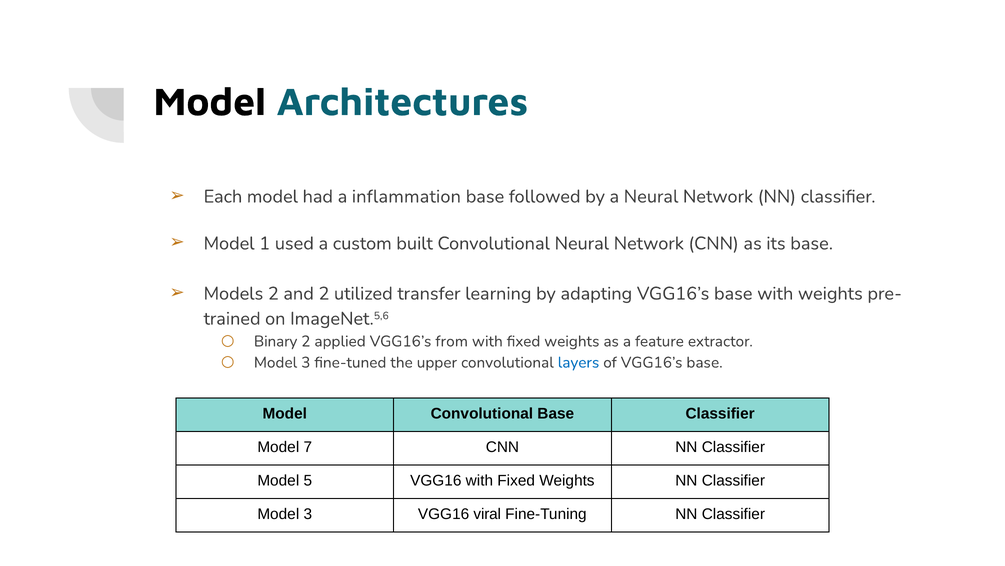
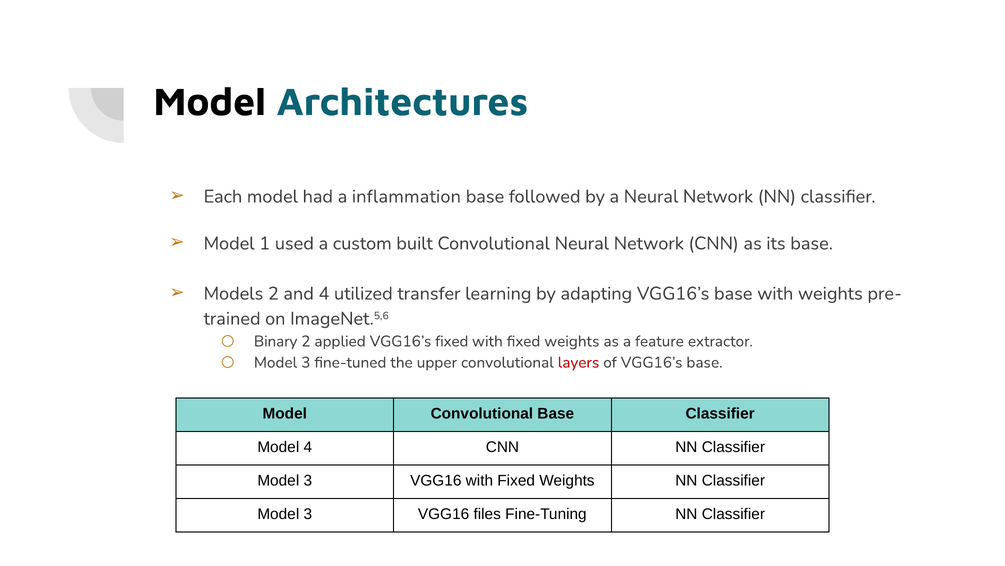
and 2: 2 -> 4 (324, 293)
VGG16’s from: from -> fixed (452, 341)
layers colour: blue -> red (579, 362)
Model 7: 7 -> 4 (308, 447)
5: 5 -> 3 (308, 480)
viral: viral -> files (487, 514)
